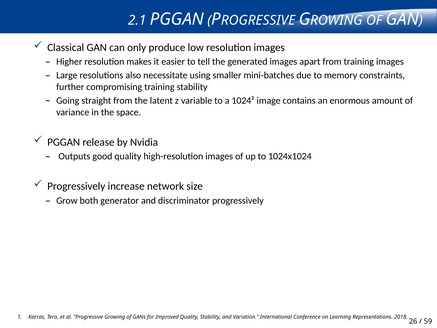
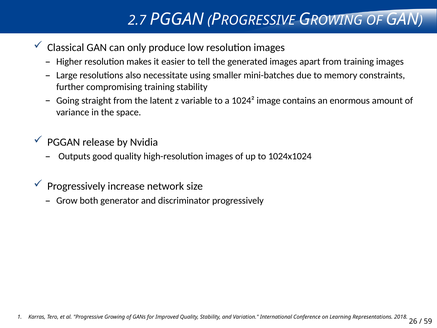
2.1: 2.1 -> 2.7 (137, 20)
